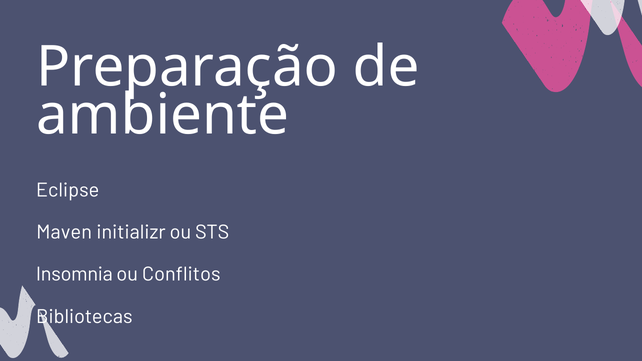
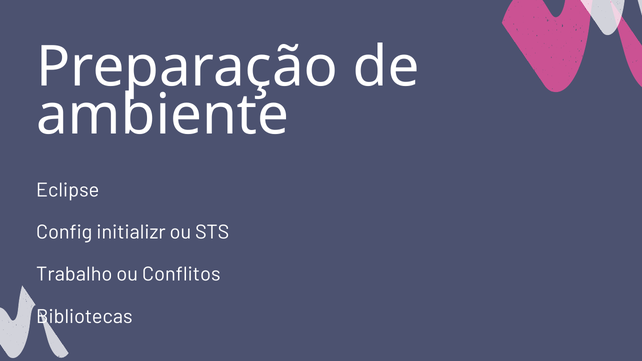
Maven: Maven -> Config (64, 232)
Insomnia: Insomnia -> Trabalho (74, 275)
